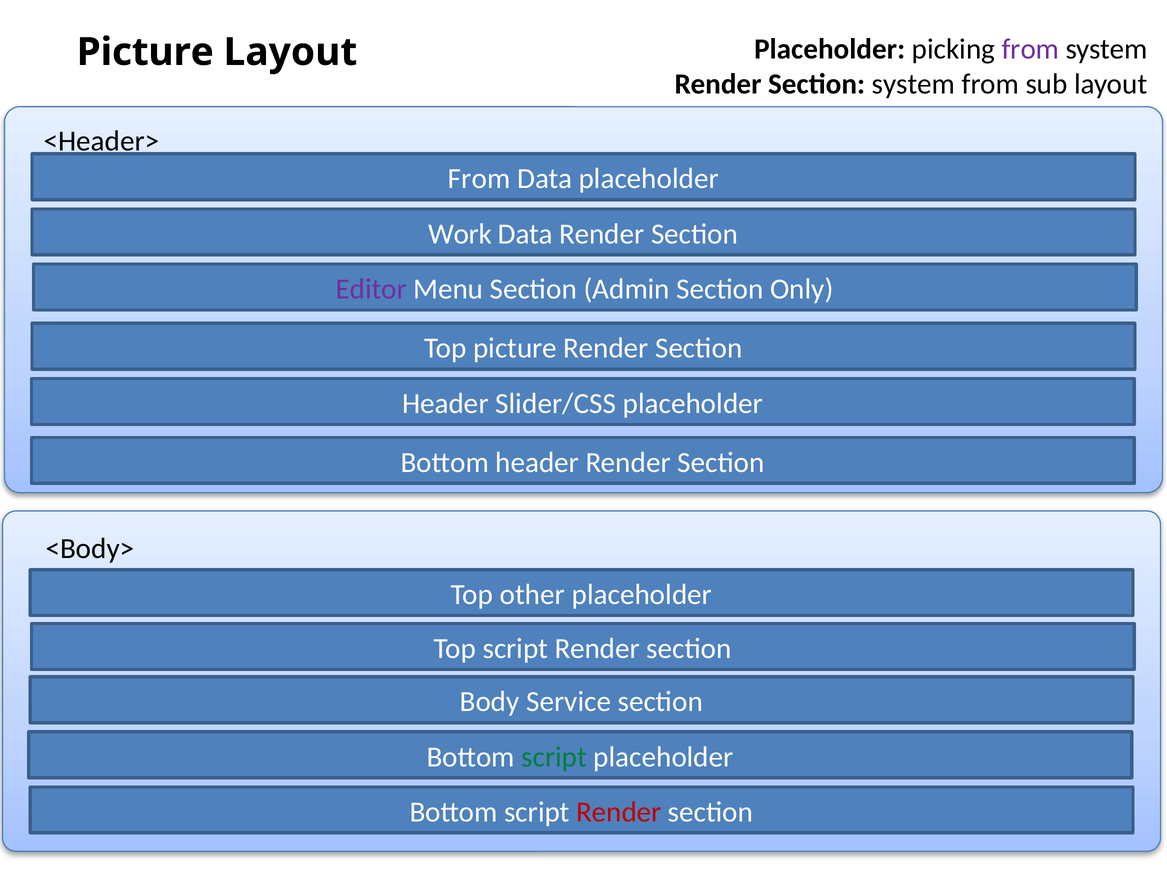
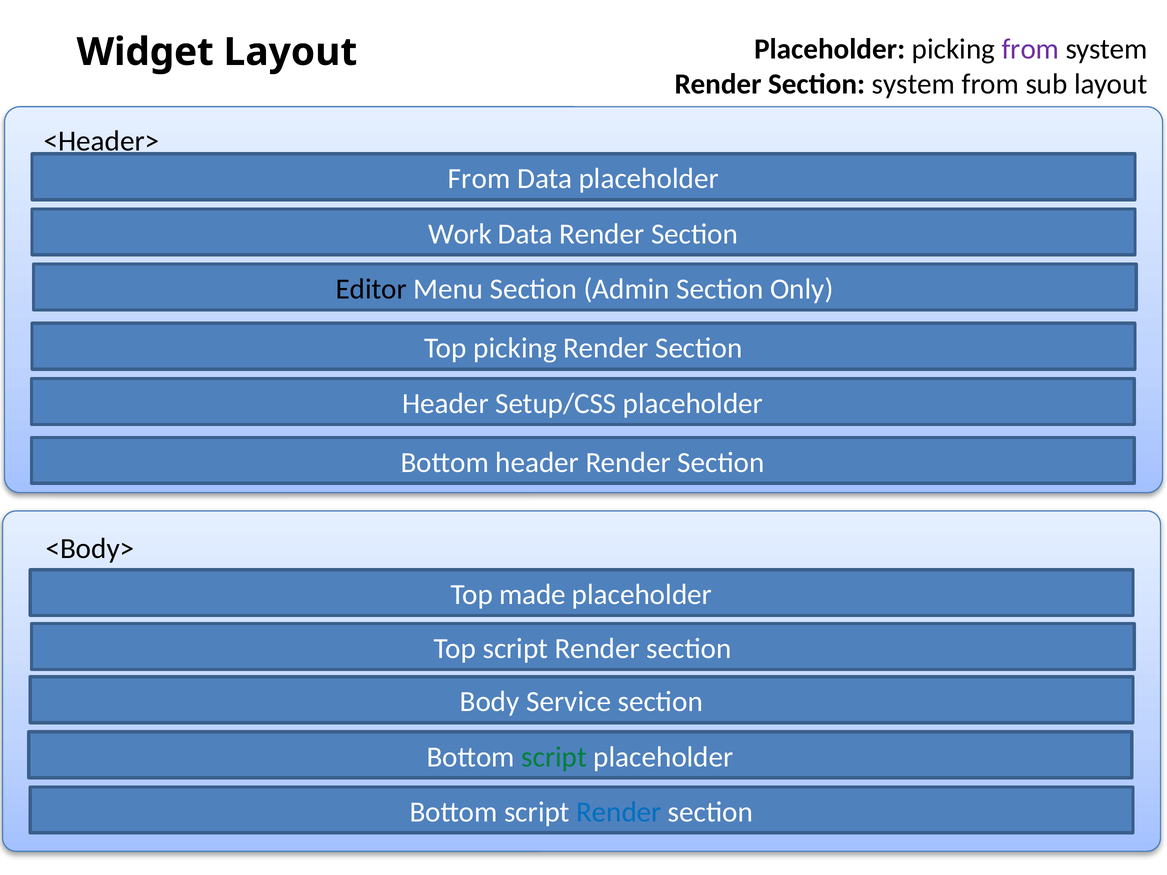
Picture: Picture -> Widget (145, 52)
Editor colour: purple -> black (371, 289)
Top picture: picture -> picking (515, 348)
Slider/CSS: Slider/CSS -> Setup/CSS (556, 404)
other: other -> made (533, 595)
Render colour: red -> blue (619, 812)
